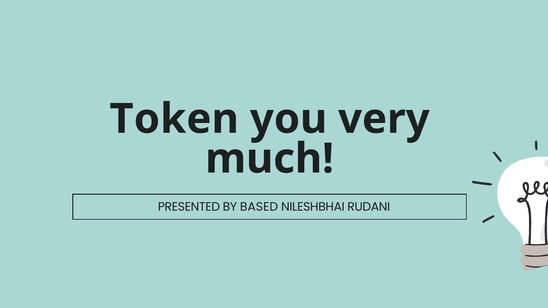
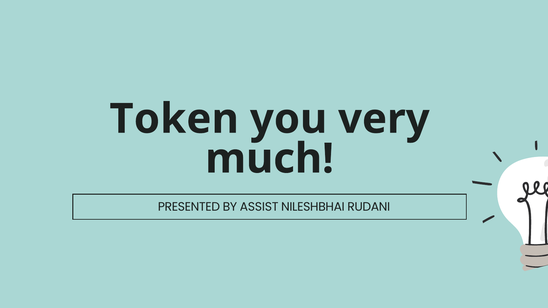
BASED: BASED -> ASSIST (259, 207)
